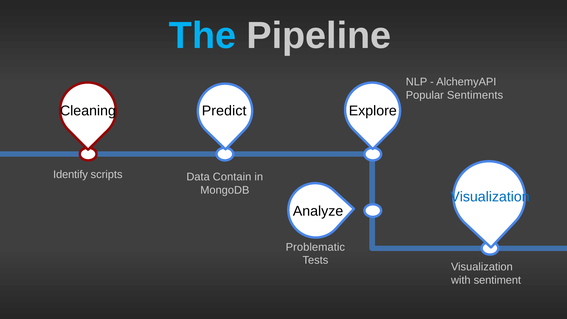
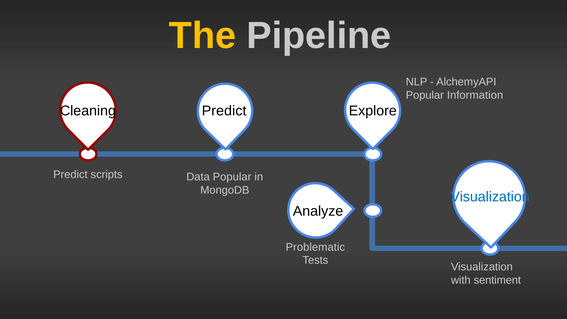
The colour: light blue -> yellow (203, 36)
Sentiments: Sentiments -> Information (475, 95)
Identify: Identify -> Predict (70, 174)
Data Contain: Contain -> Popular (232, 177)
